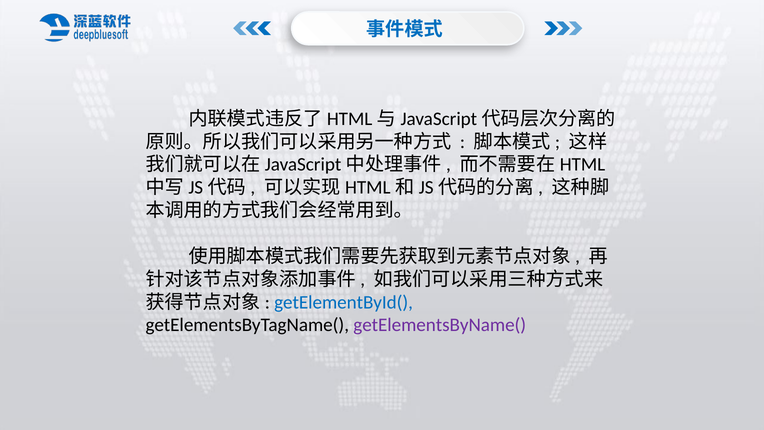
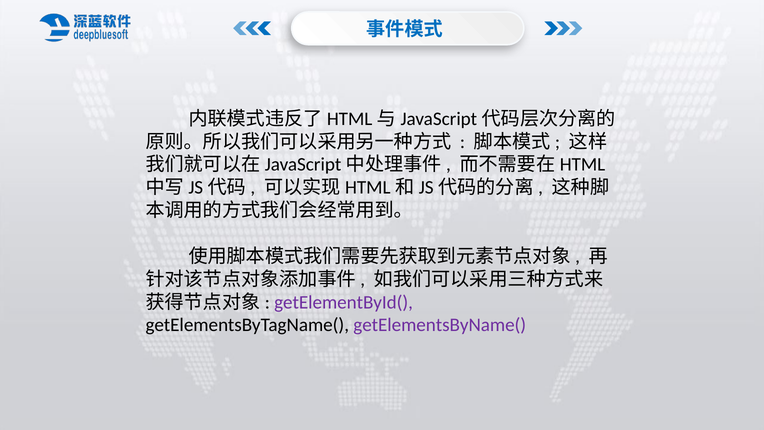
getElementById( colour: blue -> purple (344, 302)
